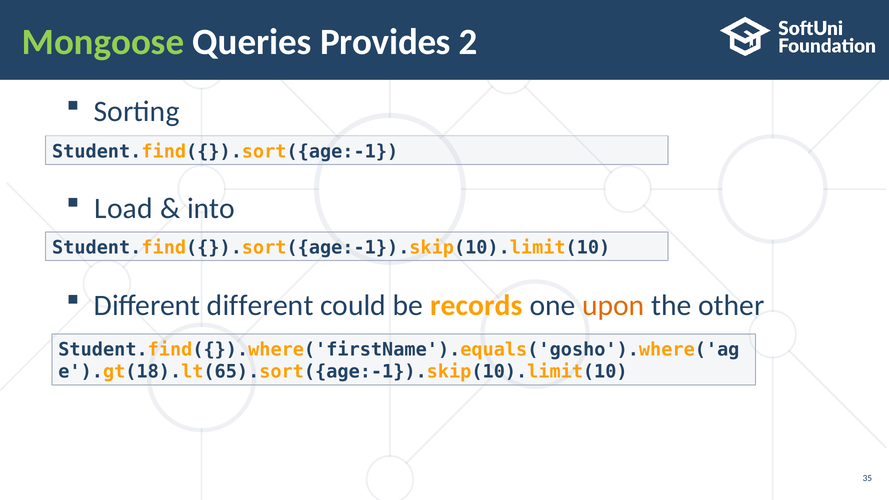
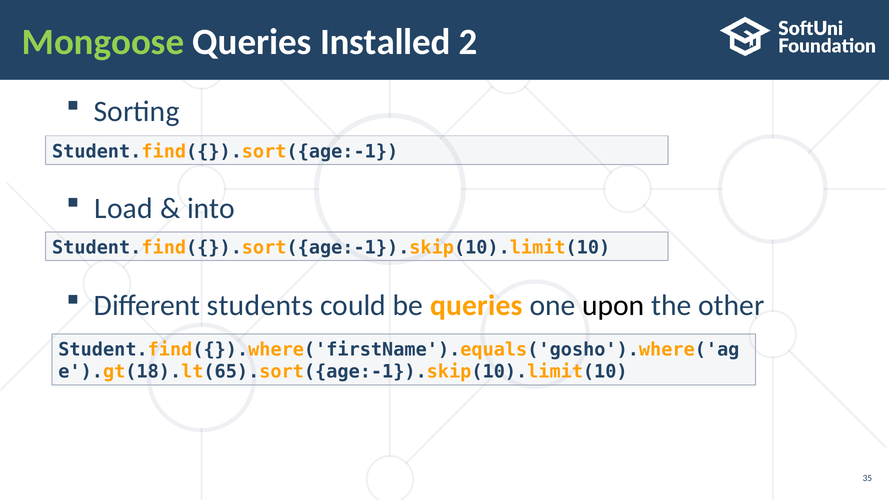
Provides: Provides -> Installed (385, 42)
Different different: different -> students (260, 305)
be records: records -> queries (476, 305)
upon colour: orange -> black (613, 305)
